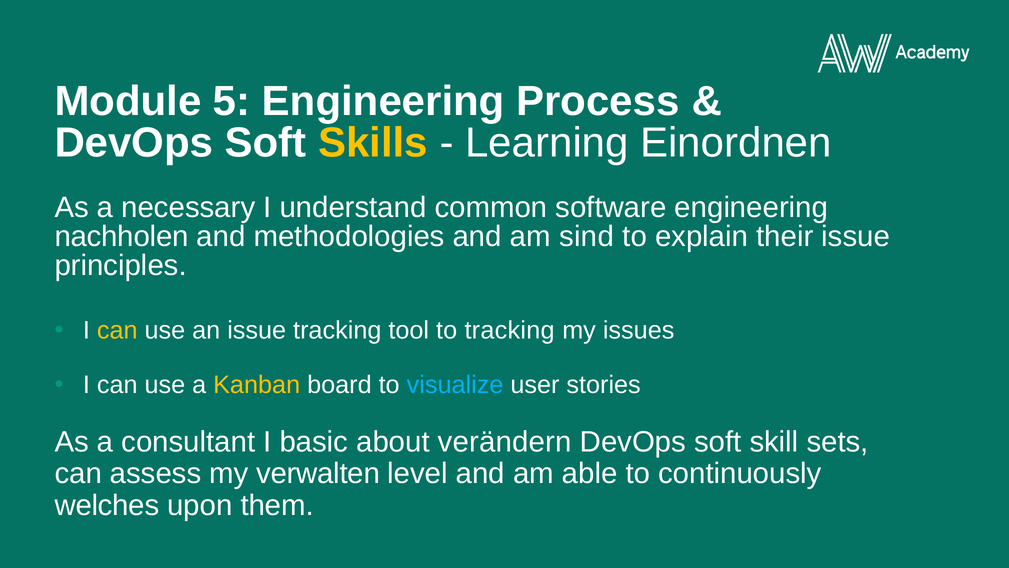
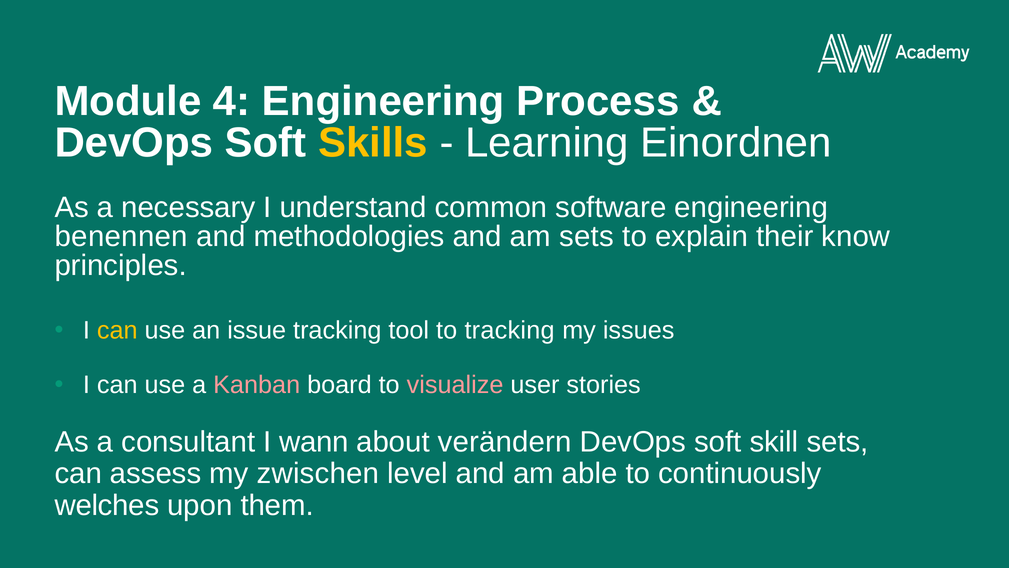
5: 5 -> 4 (232, 101)
nachholen: nachholen -> benennen (121, 236)
am sind: sind -> sets (586, 236)
their issue: issue -> know (856, 236)
Kanban colour: yellow -> pink (257, 385)
visualize colour: light blue -> pink (455, 385)
basic: basic -> wann (314, 442)
verwalten: verwalten -> zwischen (318, 473)
